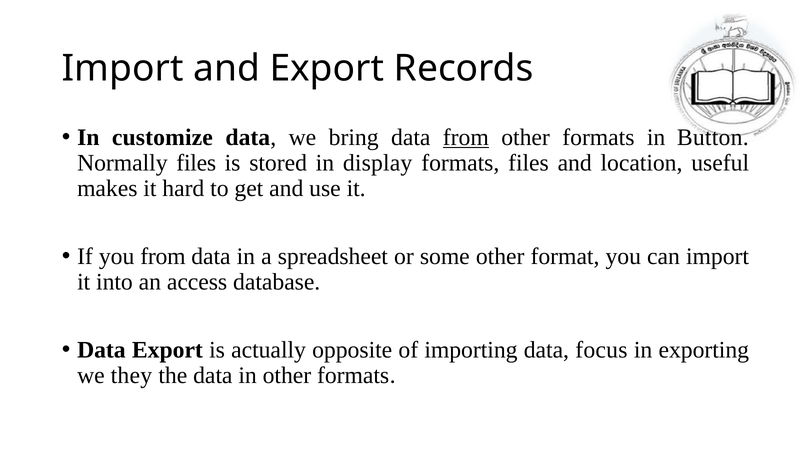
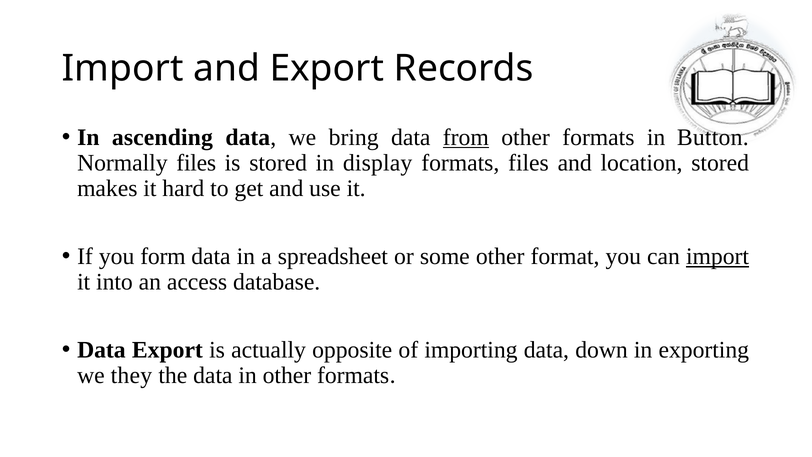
customize: customize -> ascending (162, 137)
location useful: useful -> stored (720, 163)
you from: from -> form (163, 256)
import underline: none -> present (718, 256)
focus: focus -> down (602, 350)
